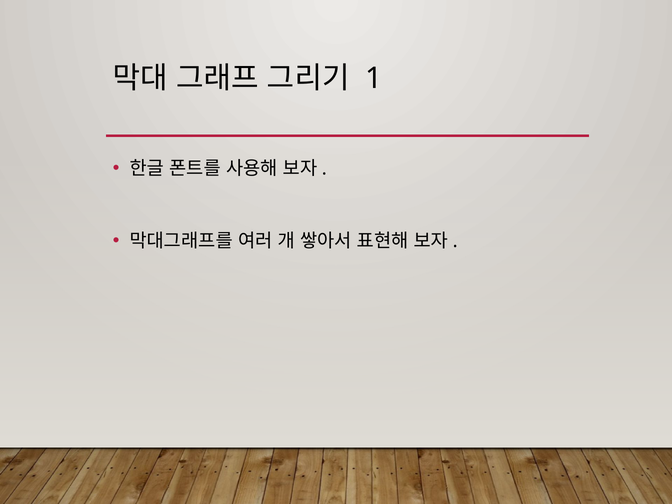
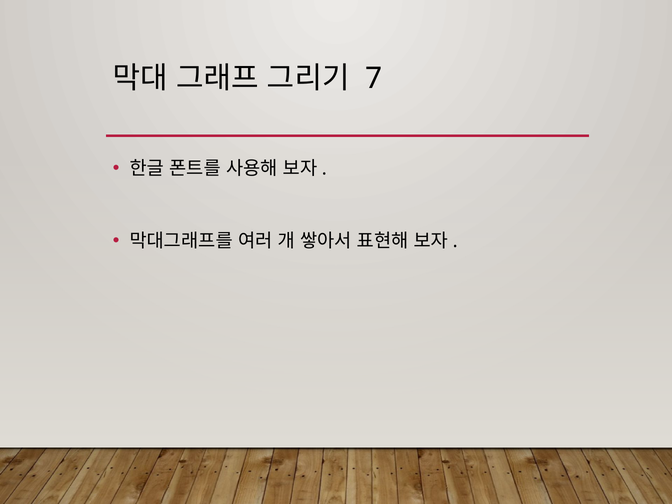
1: 1 -> 7 (374, 78)
